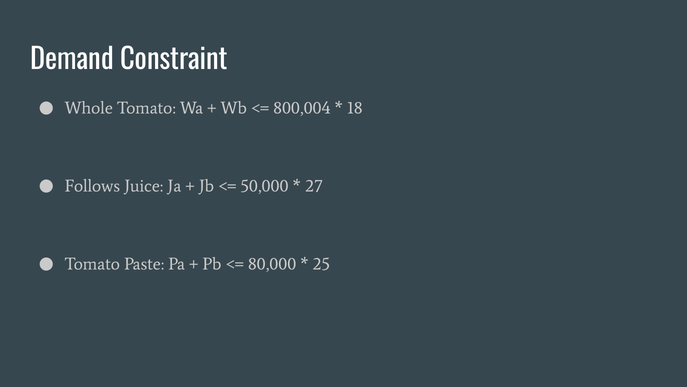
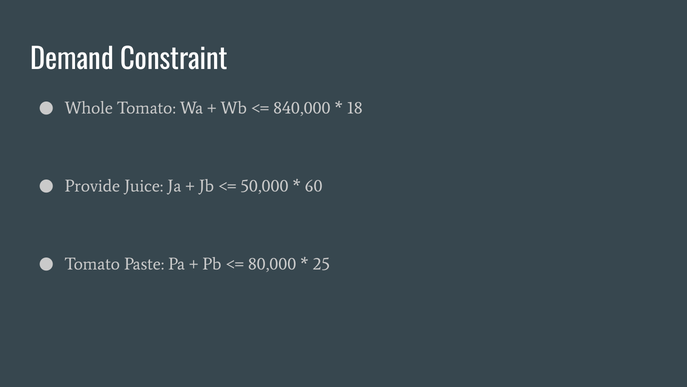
800,004: 800,004 -> 840,000 (302, 108)
Follows: Follows -> Provide (92, 186)
27: 27 -> 60 (314, 186)
